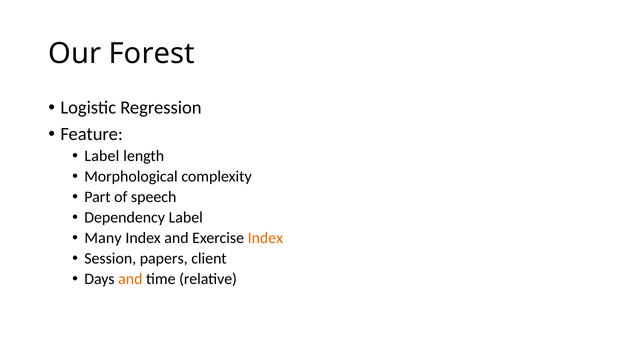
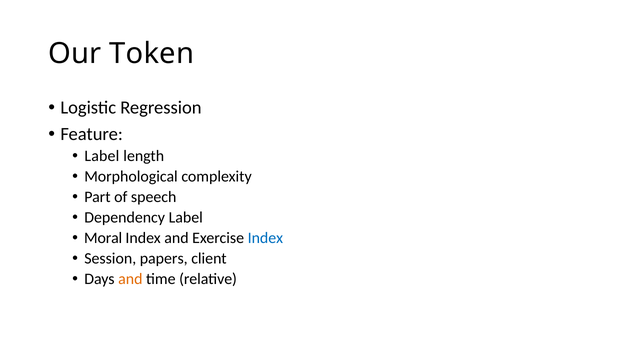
Forest: Forest -> Token (152, 53)
Many: Many -> Moral (103, 238)
Index colour: orange -> blue (265, 238)
